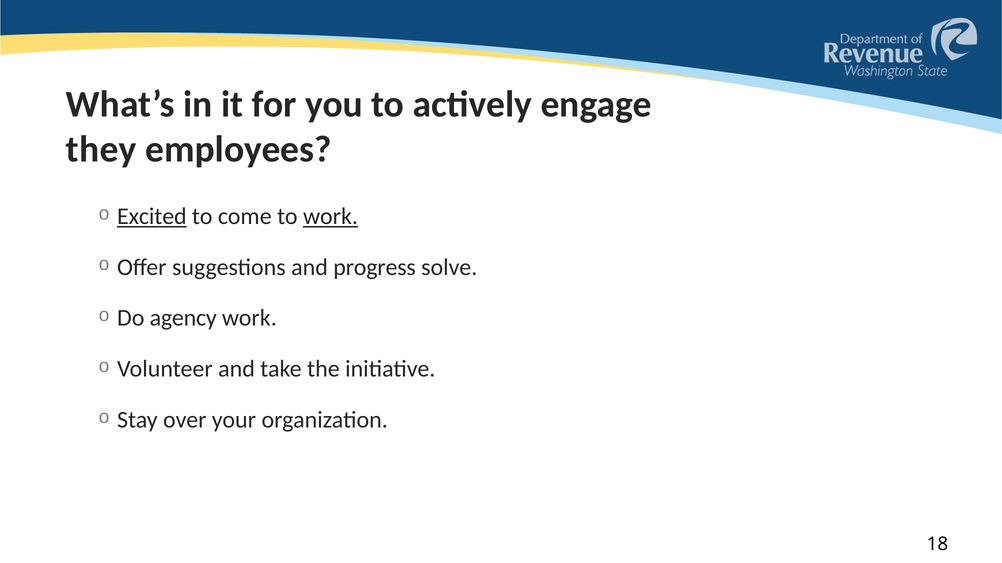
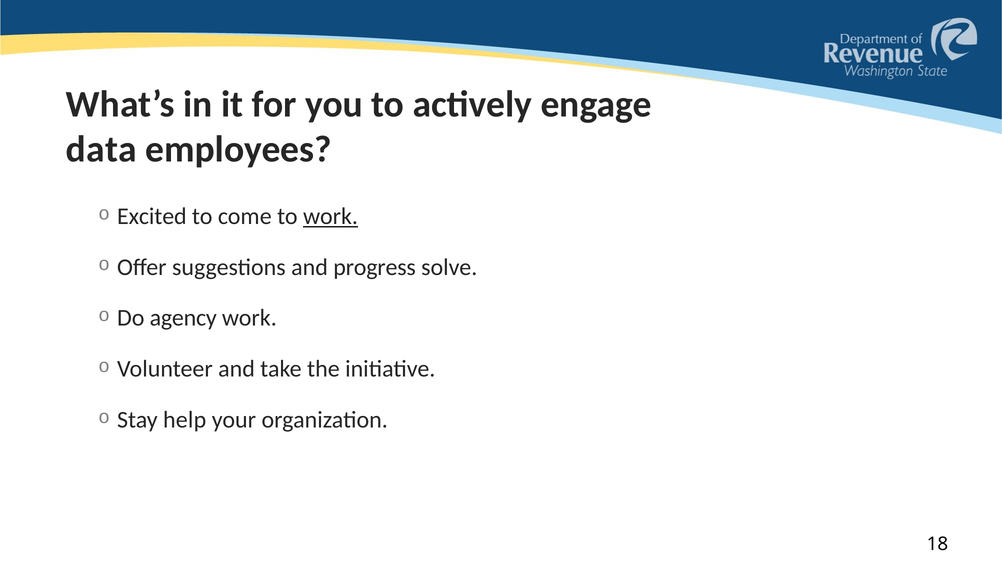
they: they -> data (101, 150)
Excited underline: present -> none (152, 216)
over: over -> help (185, 420)
